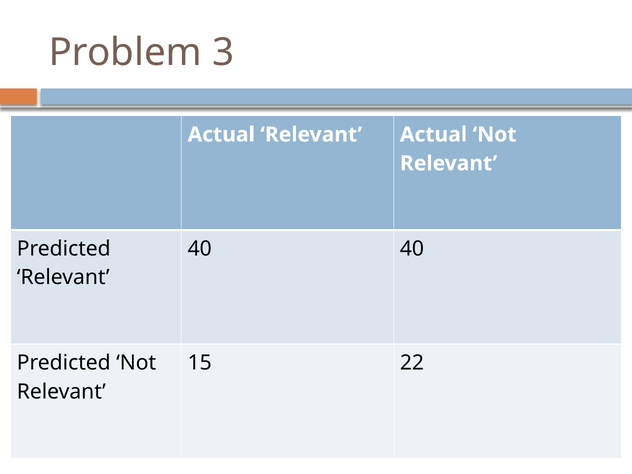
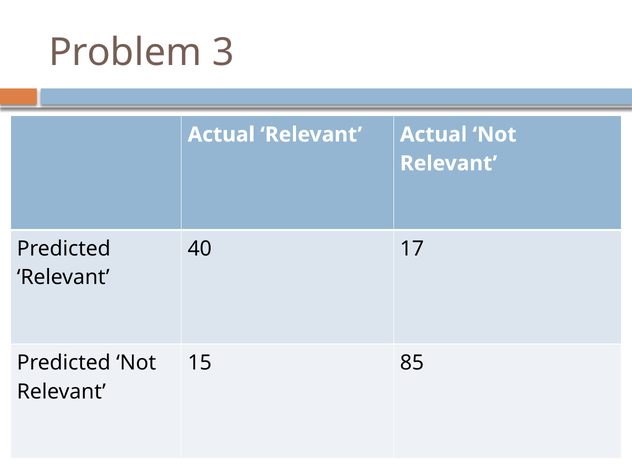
40 40: 40 -> 17 (412, 249)
22: 22 -> 85 (412, 363)
